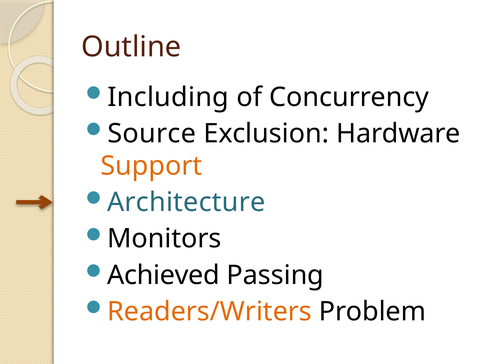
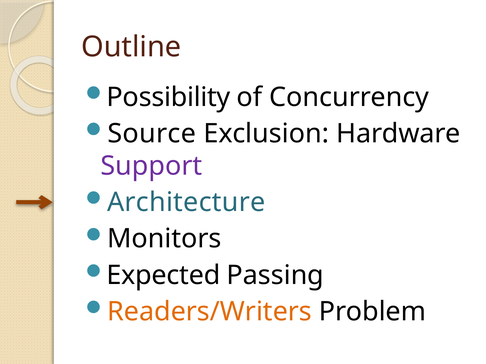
Including: Including -> Possibility (168, 97)
Support colour: orange -> purple (151, 166)
Achieved: Achieved -> Expected (163, 276)
